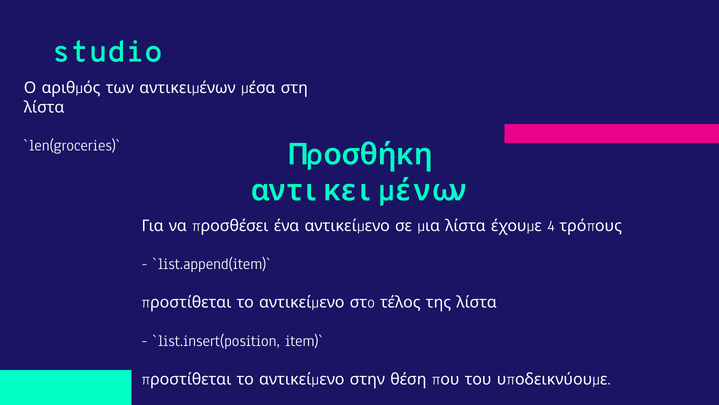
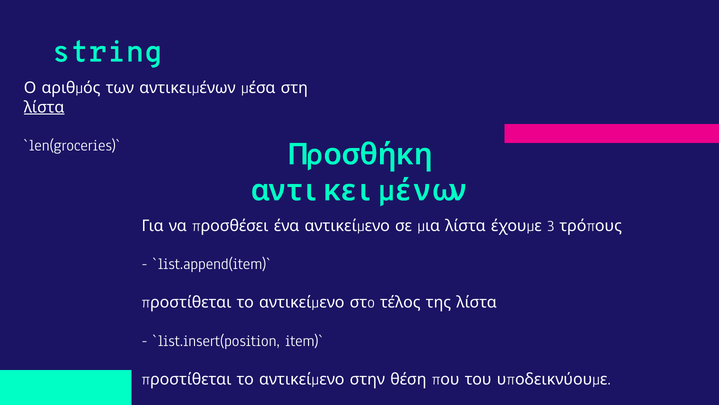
studio: studio -> string (107, 52)
λίστα underline: none -> present (44, 107)
4: 4 -> 3 (551, 225)
